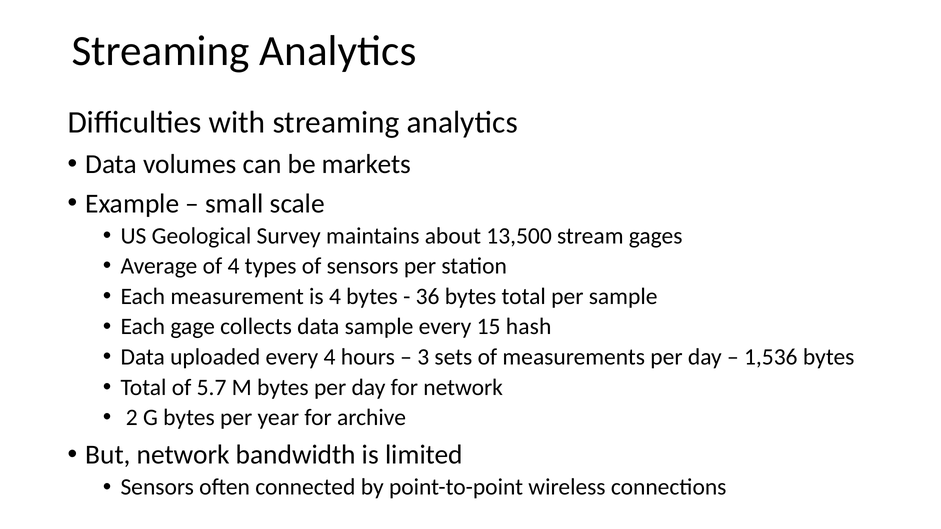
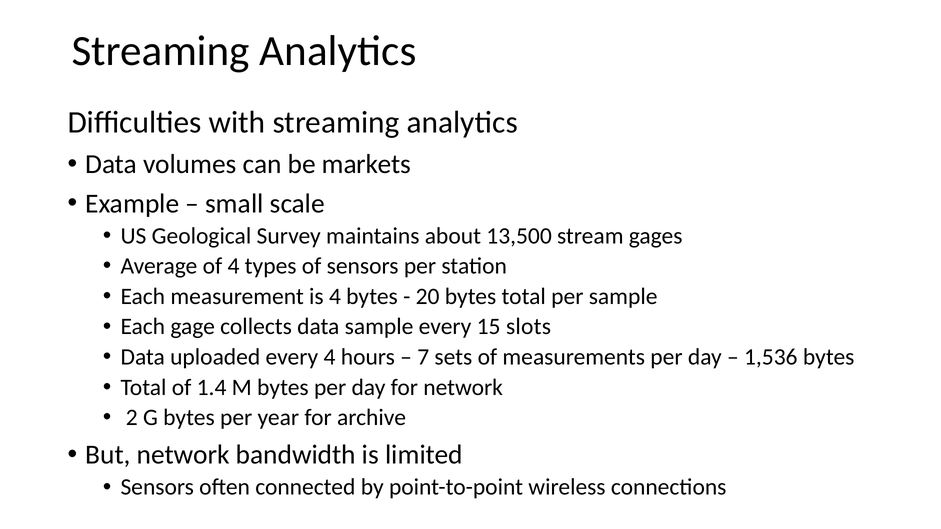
36: 36 -> 20 (428, 297)
hash: hash -> slots (529, 327)
3: 3 -> 7 (423, 357)
5.7: 5.7 -> 1.4 (212, 387)
